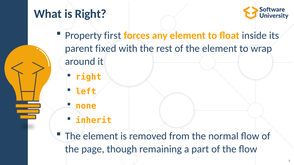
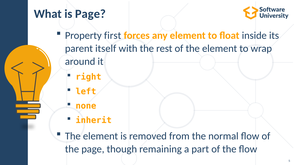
is Right: Right -> Page (90, 14)
fixed: fixed -> itself (106, 49)
